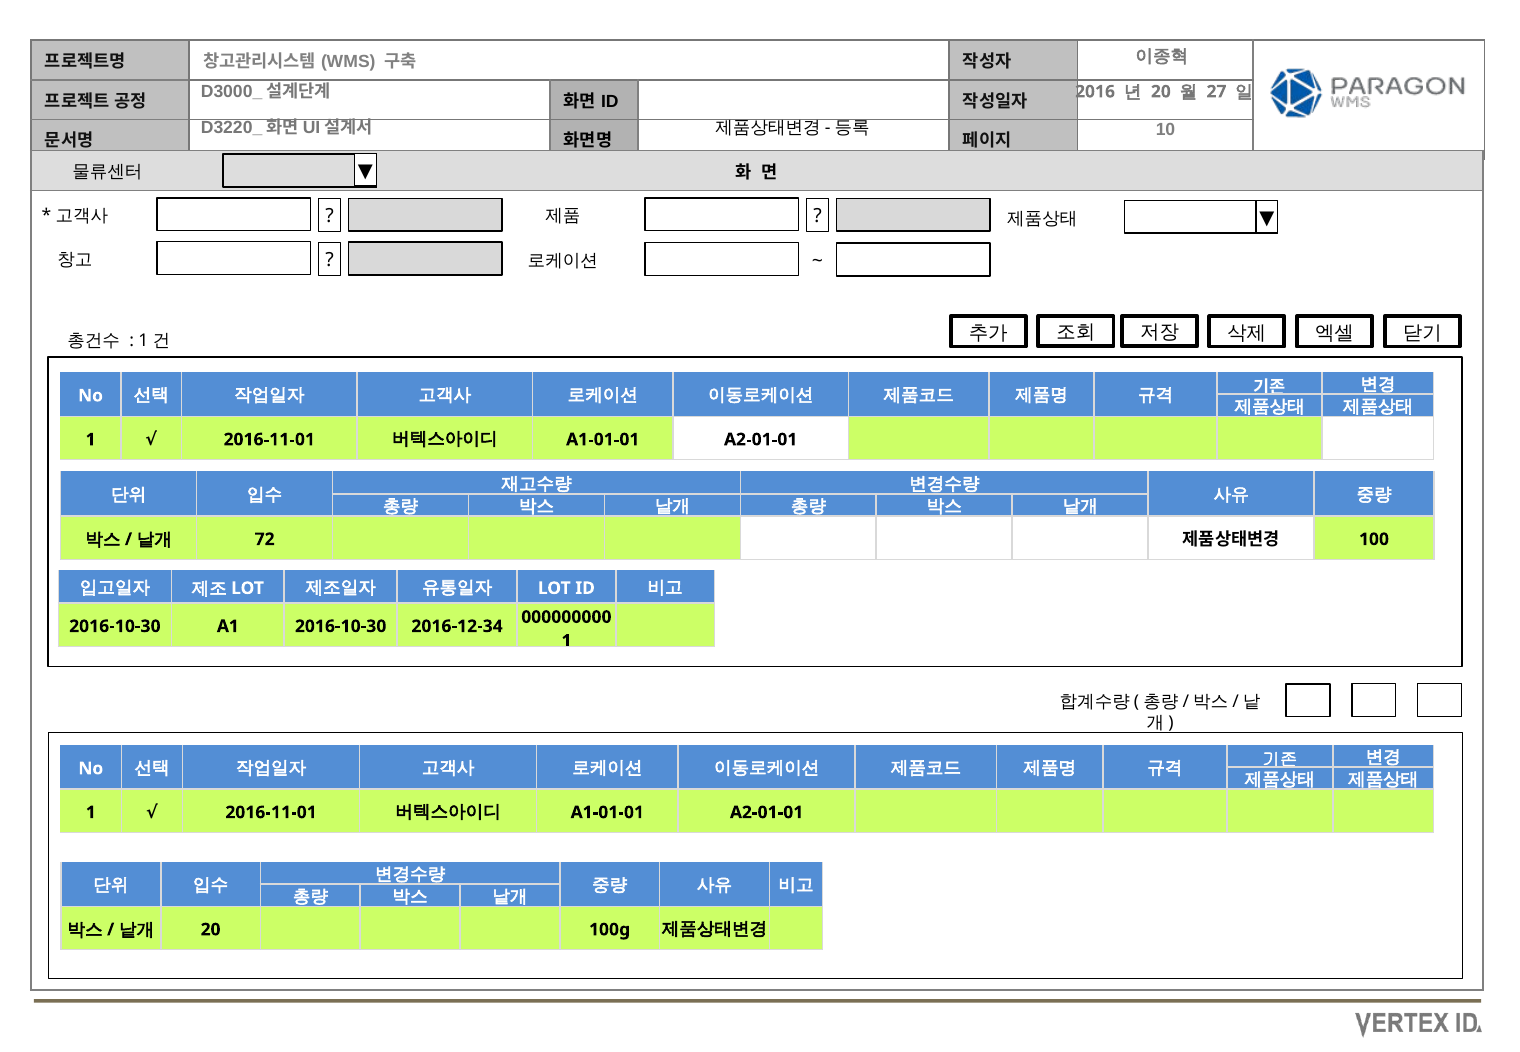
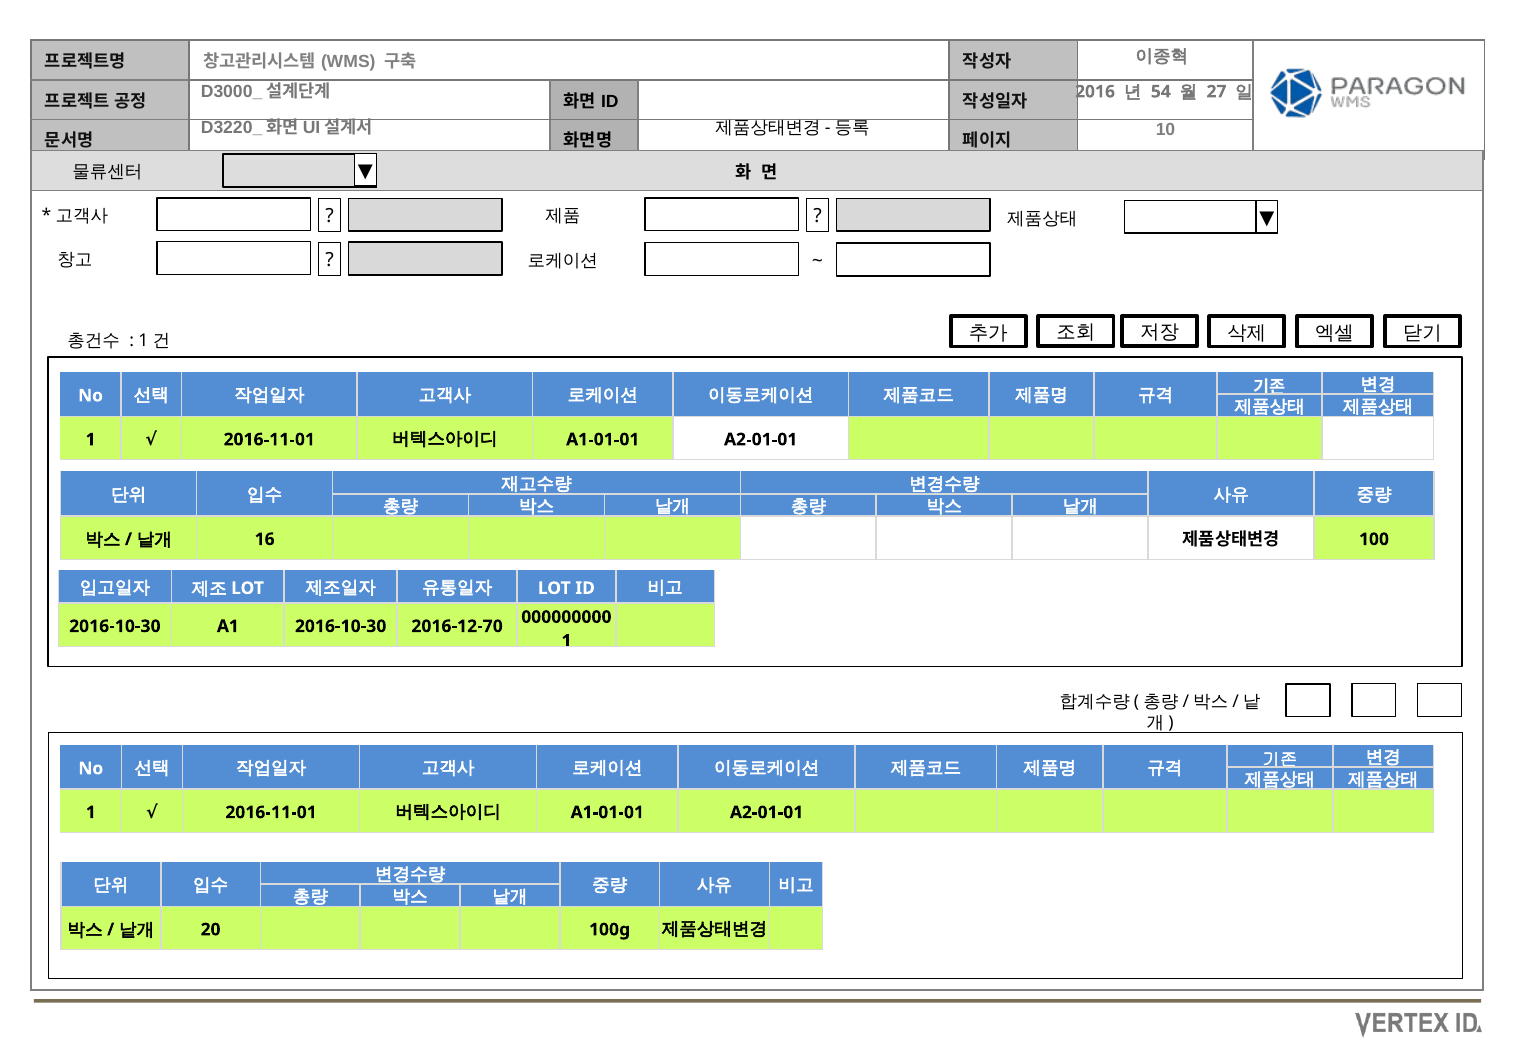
20: 20 -> 54 (1161, 92)
72: 72 -> 16 (265, 539)
2016-12-34: 2016-12-34 -> 2016-12-70 (457, 626)
